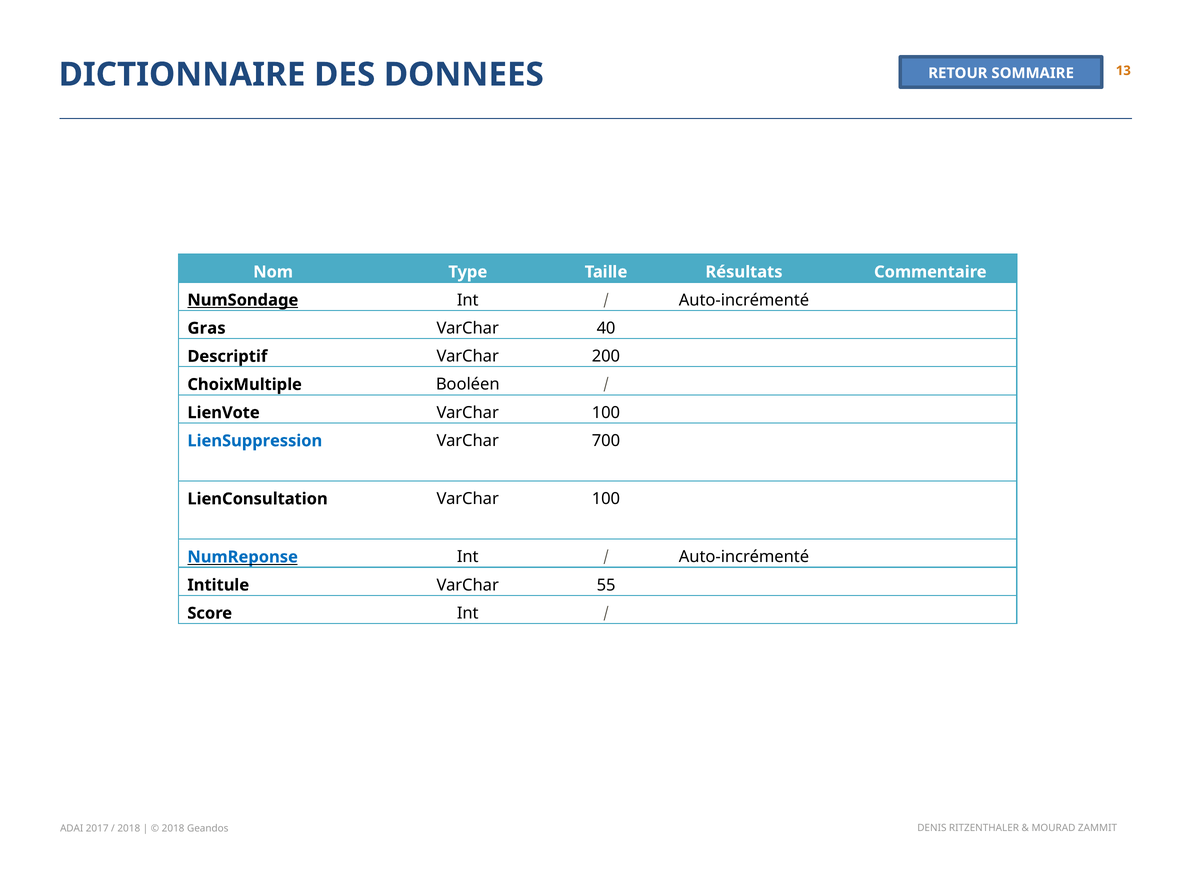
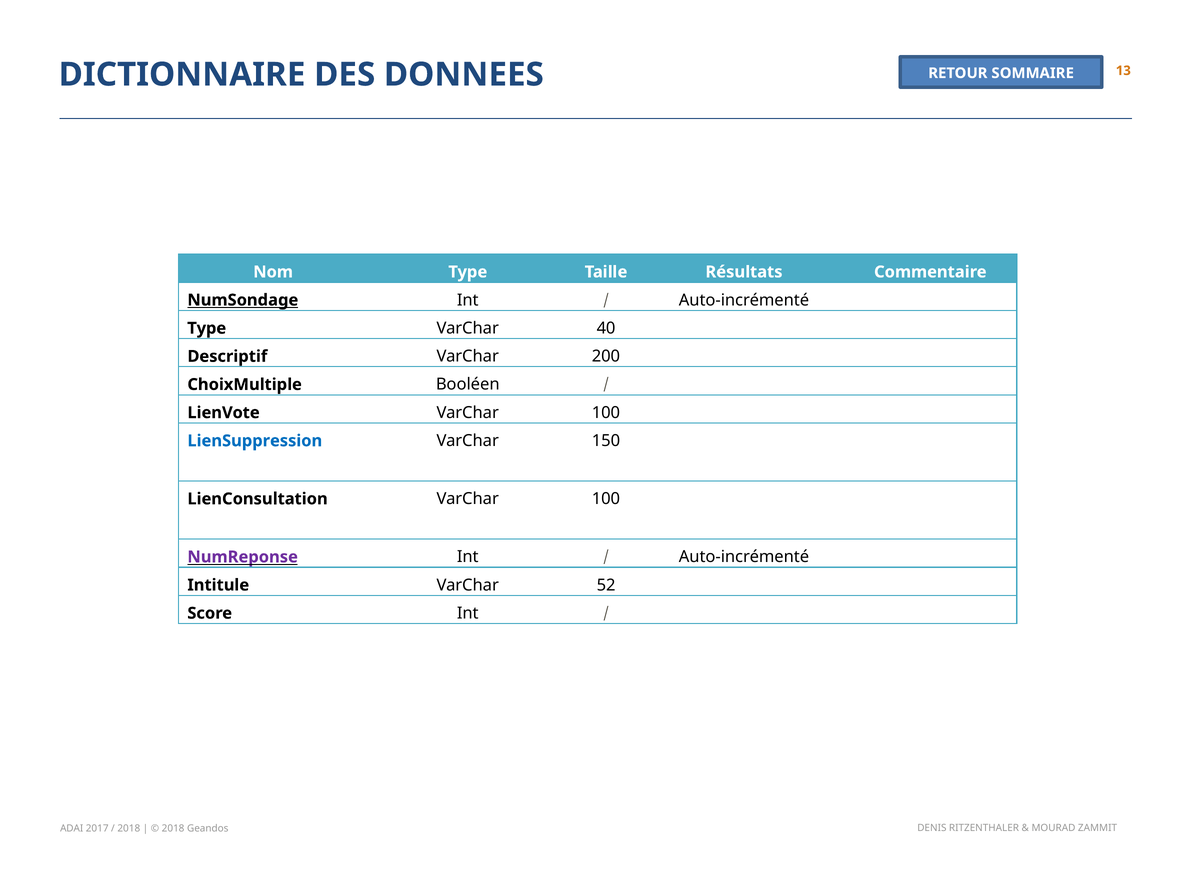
Gras: Gras -> Type (207, 328)
700: 700 -> 150 (606, 441)
NumReponse colour: blue -> purple (243, 557)
55: 55 -> 52 (606, 585)
